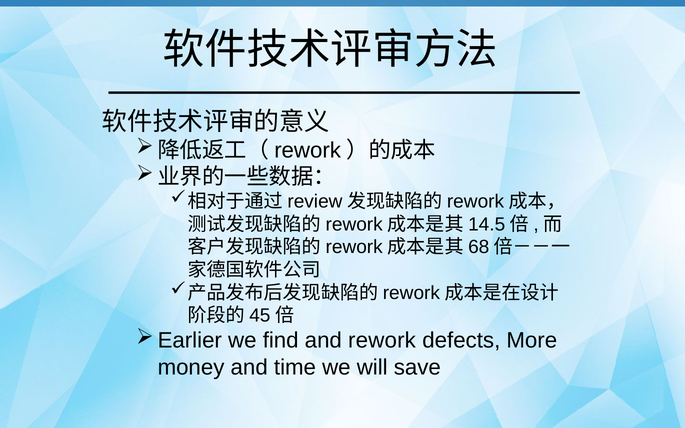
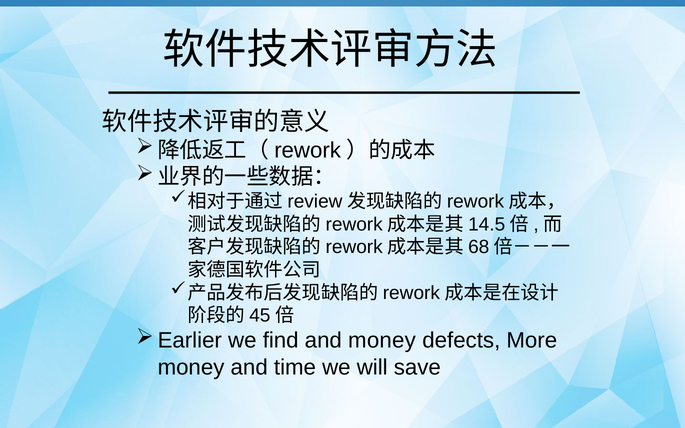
and rework: rework -> money (382, 341)
